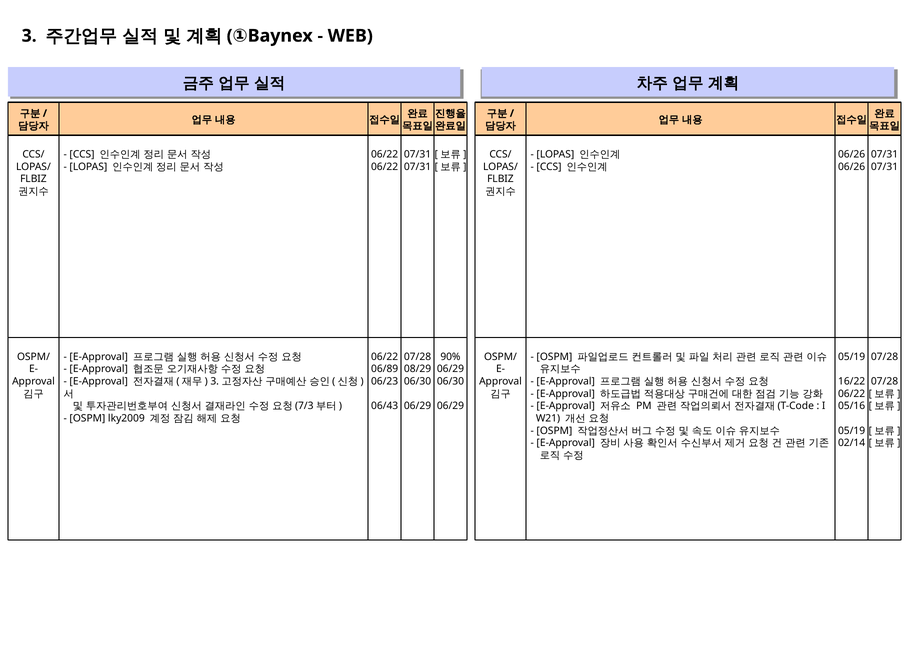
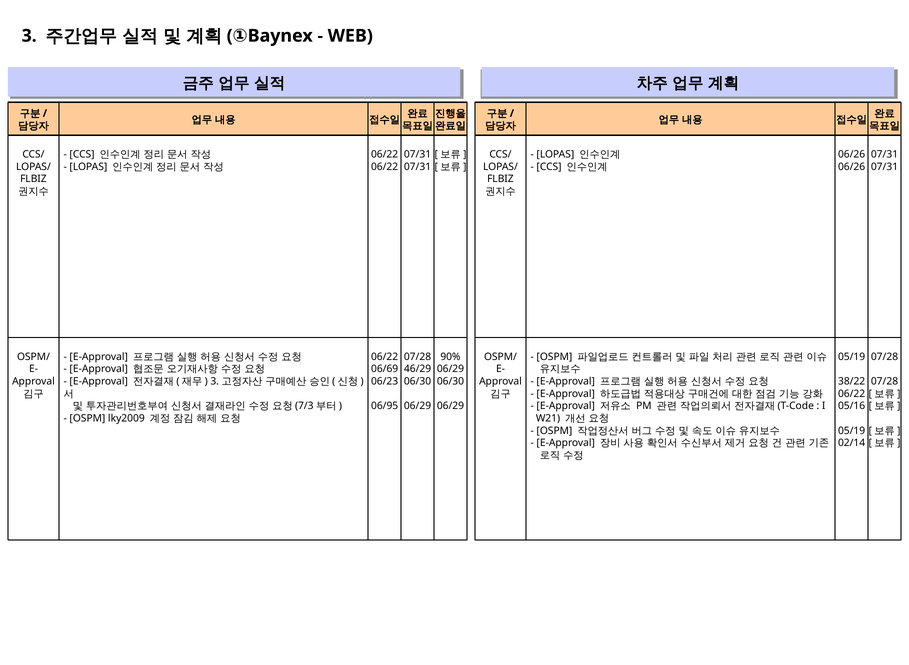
06/89: 06/89 -> 06/69 (385, 369)
08/29: 08/29 -> 46/29 (418, 369)
16/22: 16/22 -> 38/22 (852, 381)
06/43: 06/43 -> 06/95 (385, 406)
